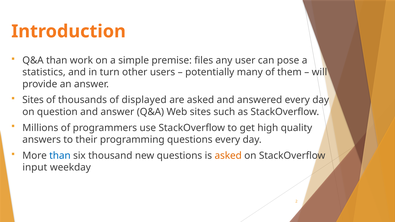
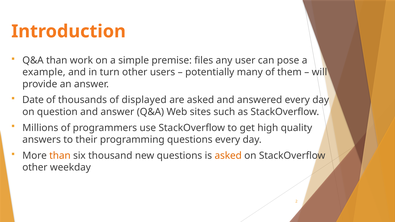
statistics: statistics -> example (44, 72)
Sites: Sites -> Date (33, 100)
than colour: blue -> orange (60, 156)
input: input -> other (35, 168)
